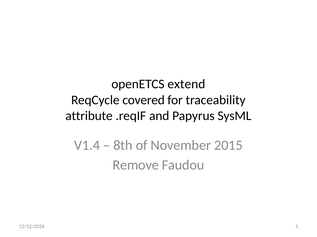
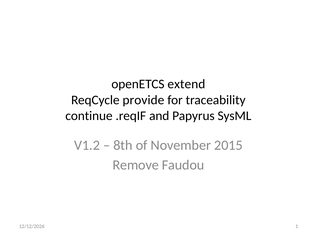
covered: covered -> provide (143, 100)
attribute: attribute -> continue (89, 116)
V1.4: V1.4 -> V1.2 (87, 146)
